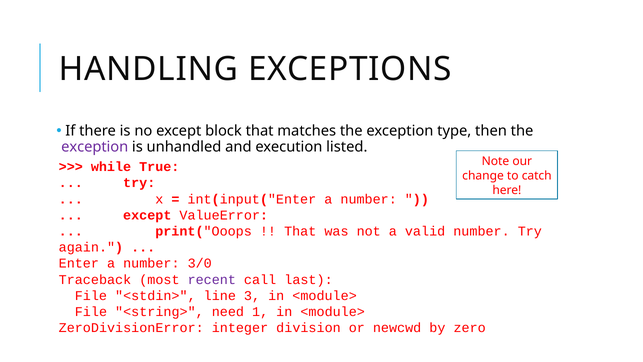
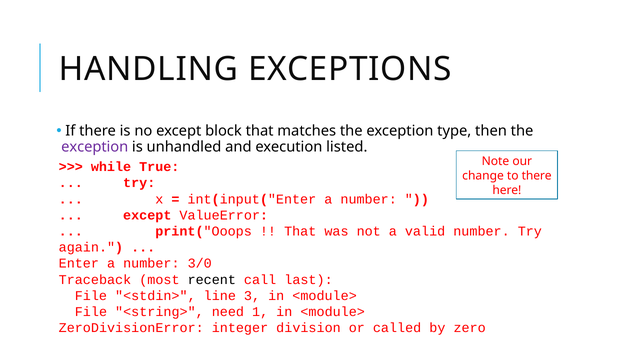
to catch: catch -> there (537, 176)
recent colour: purple -> black (212, 279)
newcwd: newcwd -> called (397, 328)
